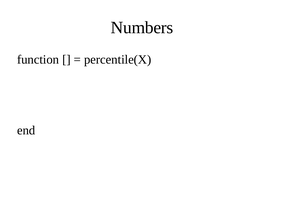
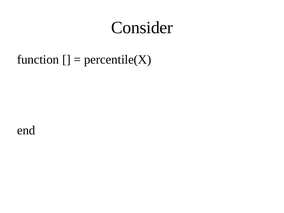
Numbers: Numbers -> Consider (142, 27)
